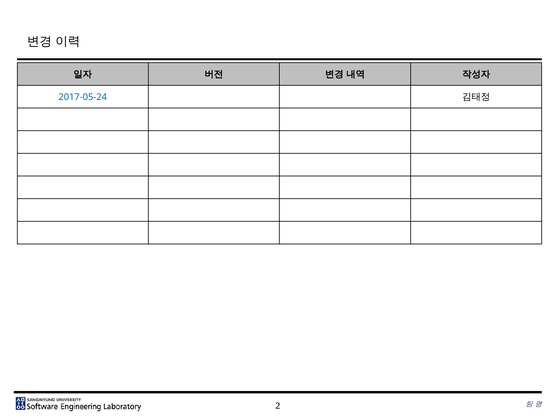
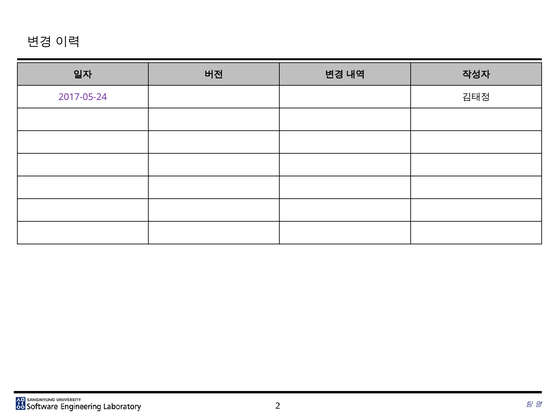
2017-05-24 colour: blue -> purple (83, 97)
